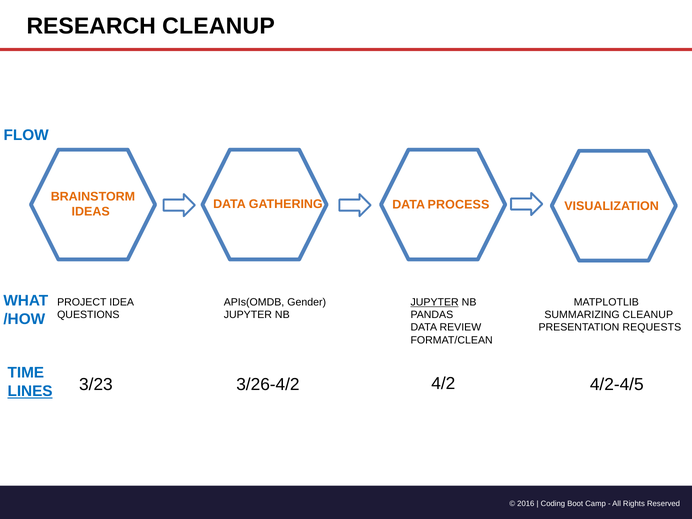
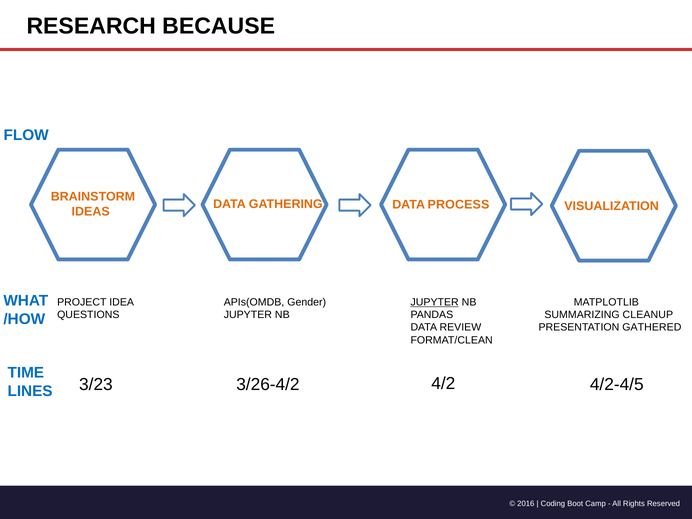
RESEARCH CLEANUP: CLEANUP -> BECAUSE (219, 26)
REQUESTS: REQUESTS -> GATHERED (652, 328)
LINES underline: present -> none (30, 391)
